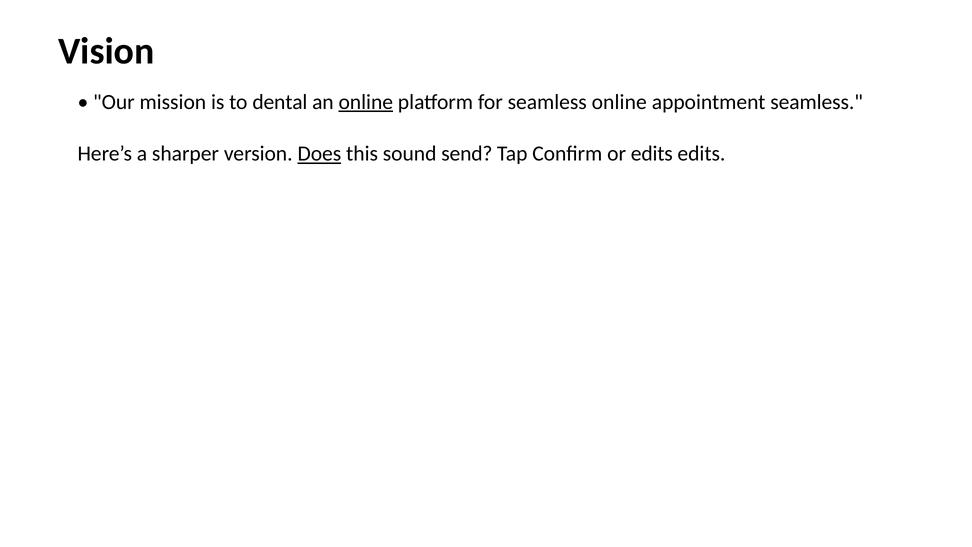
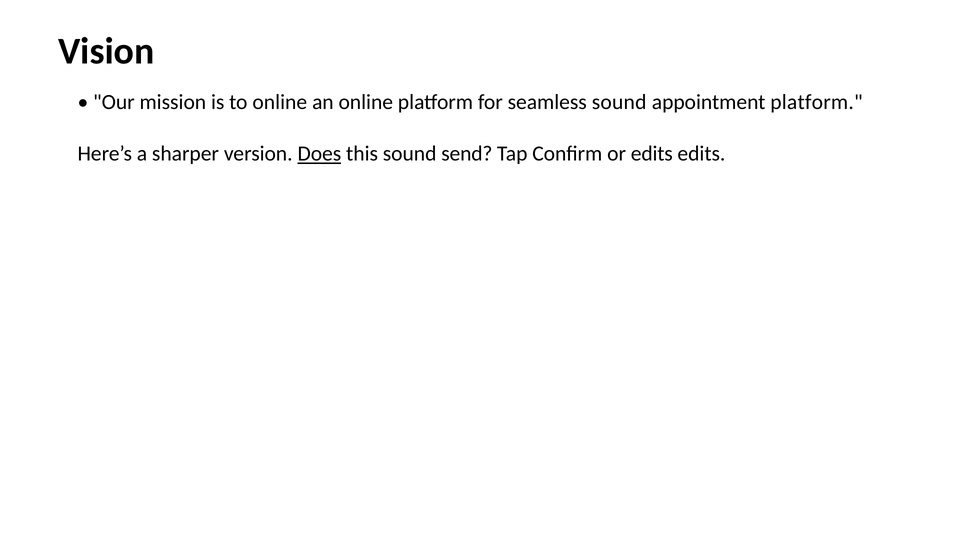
to dental: dental -> online (280, 102)
online underline: present -> none (366, 102)
seamless online: online -> sound (619, 102)
appointment seamless: seamless -> platform (816, 102)
